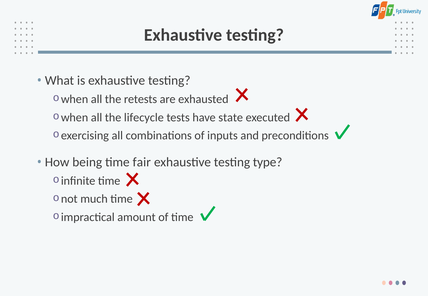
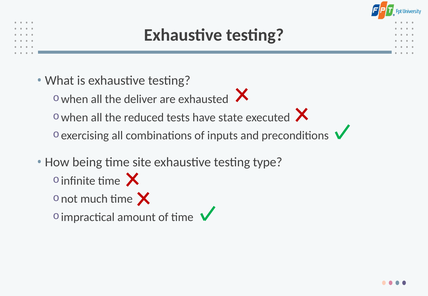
retests: retests -> deliver (141, 99)
lifecycle: lifecycle -> reduced (144, 117)
fair: fair -> site (142, 162)
